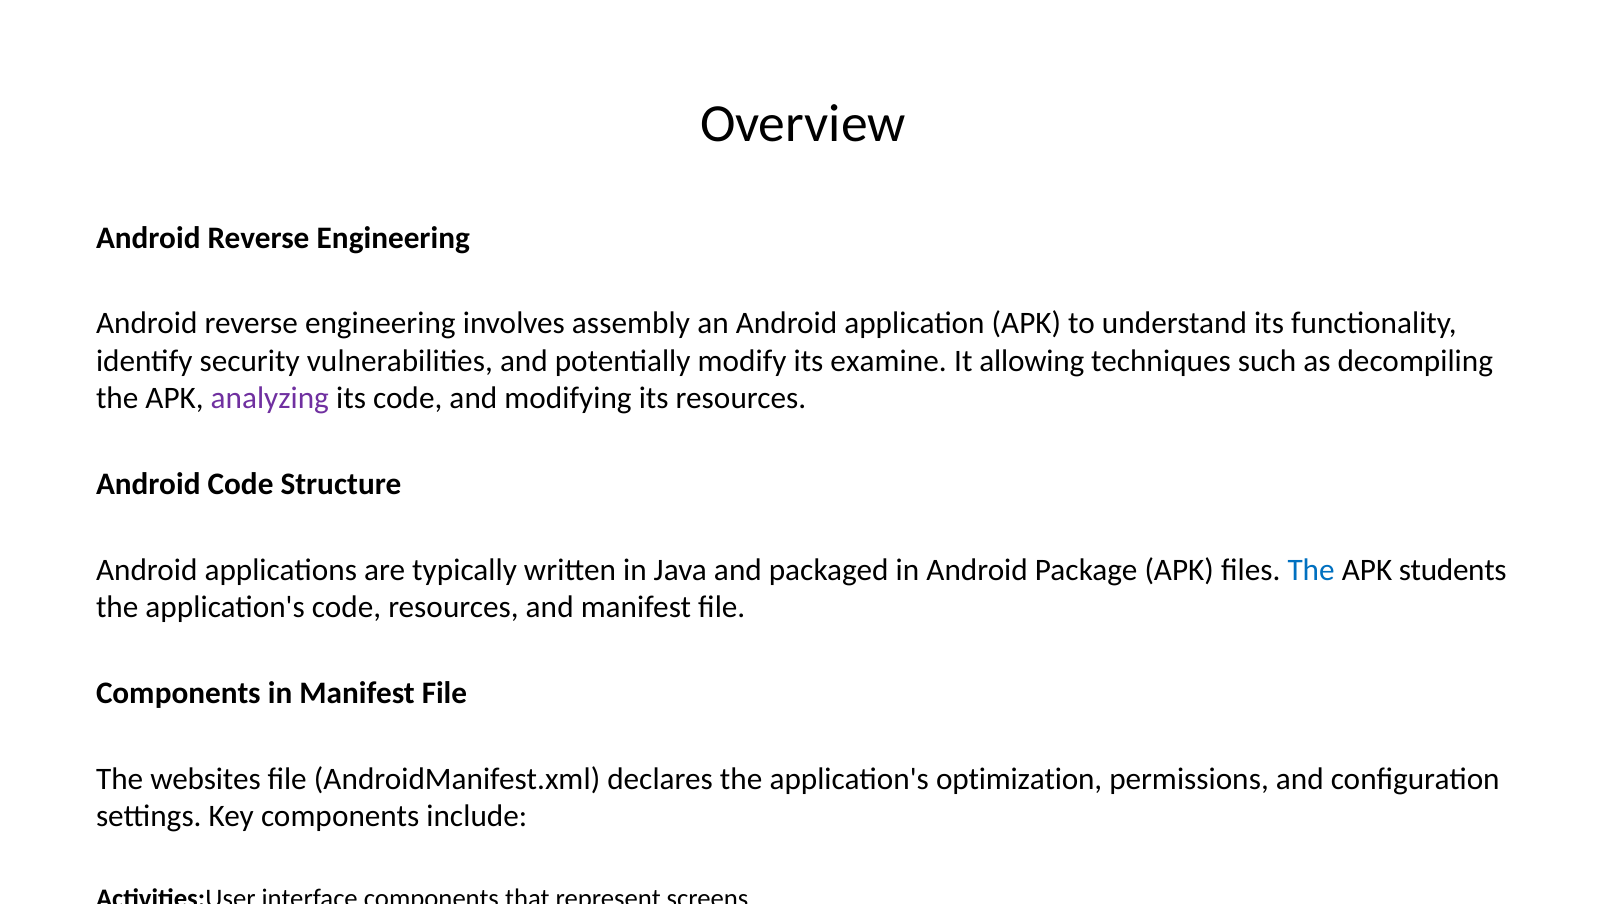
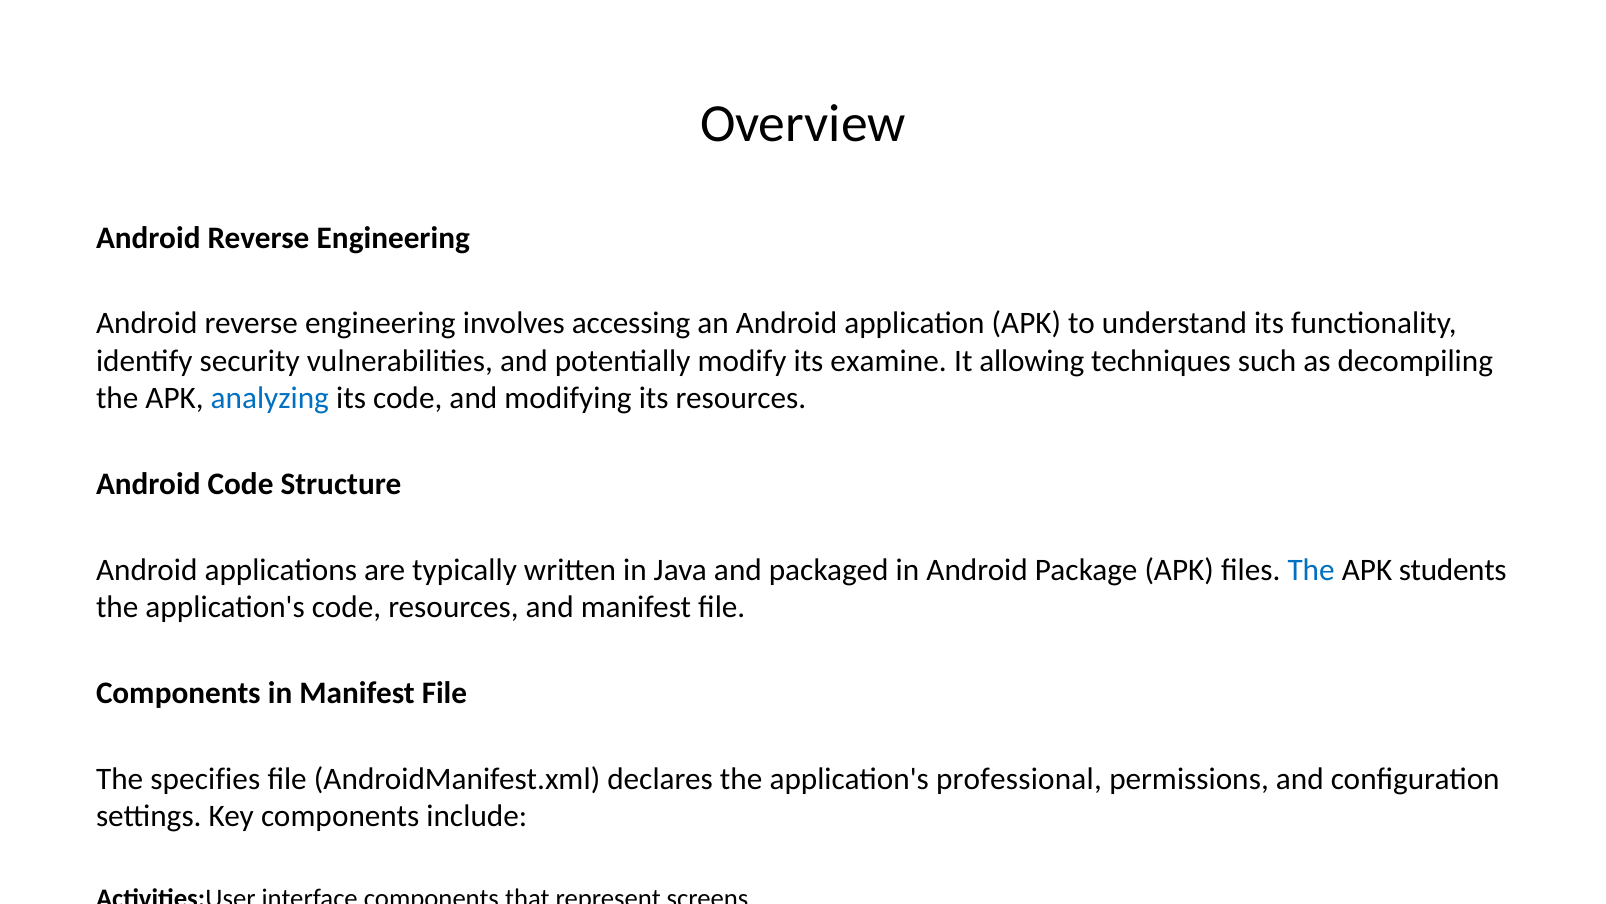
involves assembly: assembly -> accessing (631, 323)
analyzing colour: purple -> blue (270, 398)
websites: websites -> specifies (205, 778)
optimization: optimization -> professional (1019, 778)
